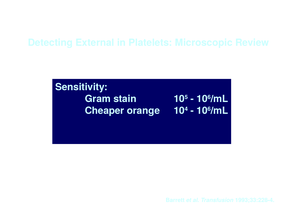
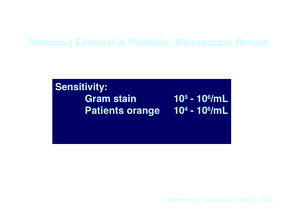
Cheaper: Cheaper -> Patients (104, 111)
